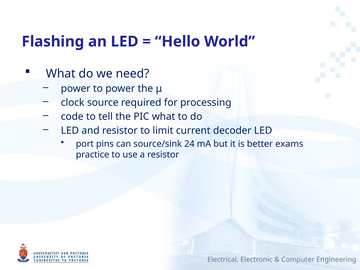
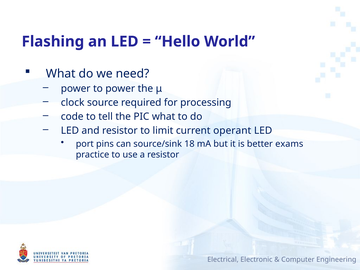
decoder: decoder -> operant (232, 131)
24: 24 -> 18 (189, 144)
